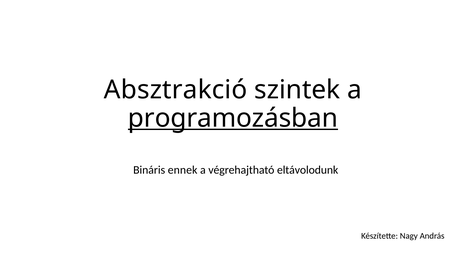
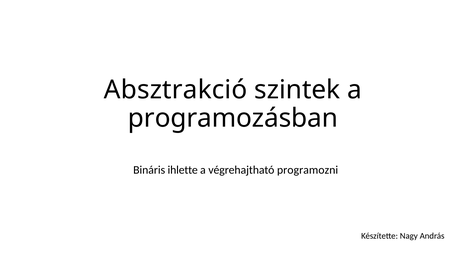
programozásban underline: present -> none (233, 118)
ennek: ennek -> ihlette (183, 170)
eltávolodunk: eltávolodunk -> programozni (308, 170)
